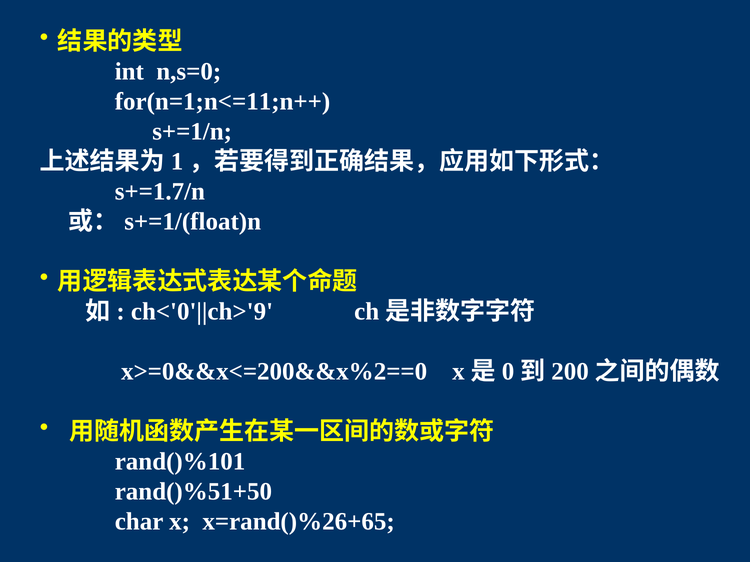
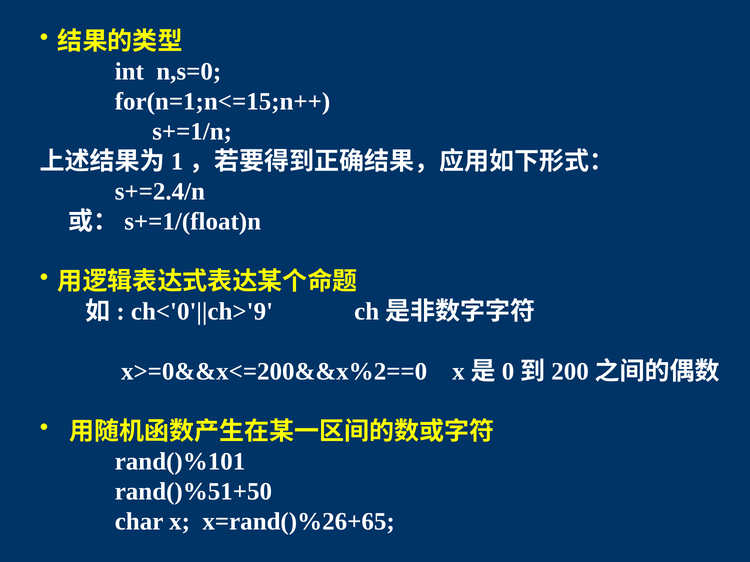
for(n=1;n<=11;n++: for(n=1;n<=11;n++ -> for(n=1;n<=15;n++ (223, 102)
s+=1.7/n: s+=1.7/n -> s+=2.4/n (160, 192)
